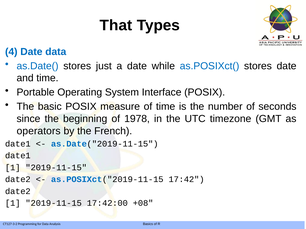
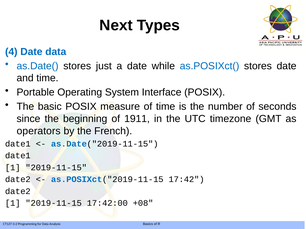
That: That -> Next (116, 25)
1978: 1978 -> 1911 (137, 119)
